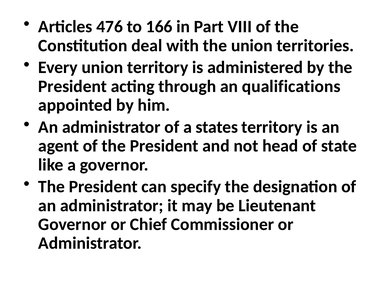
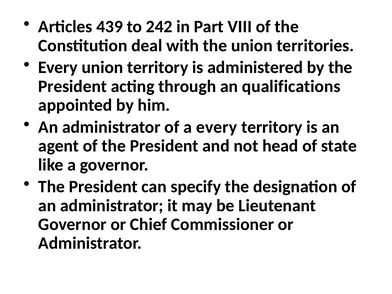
476: 476 -> 439 (110, 27)
166: 166 -> 242 (159, 27)
a states: states -> every (217, 127)
